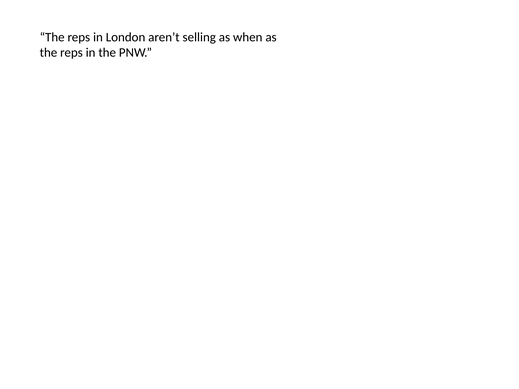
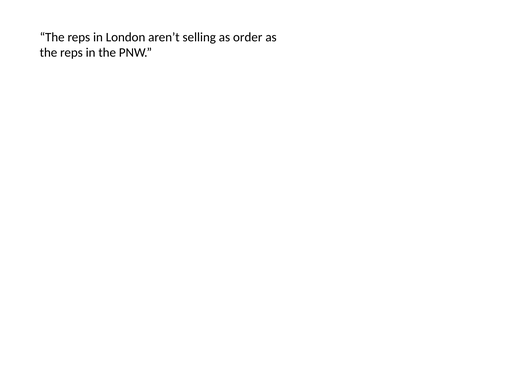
when: when -> order (248, 37)
